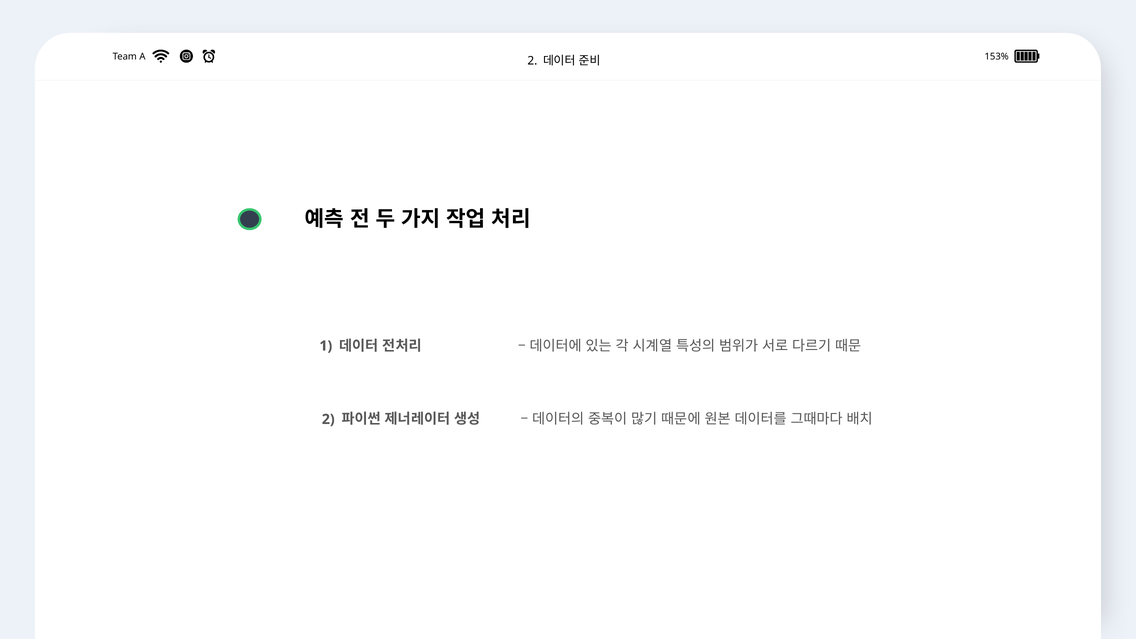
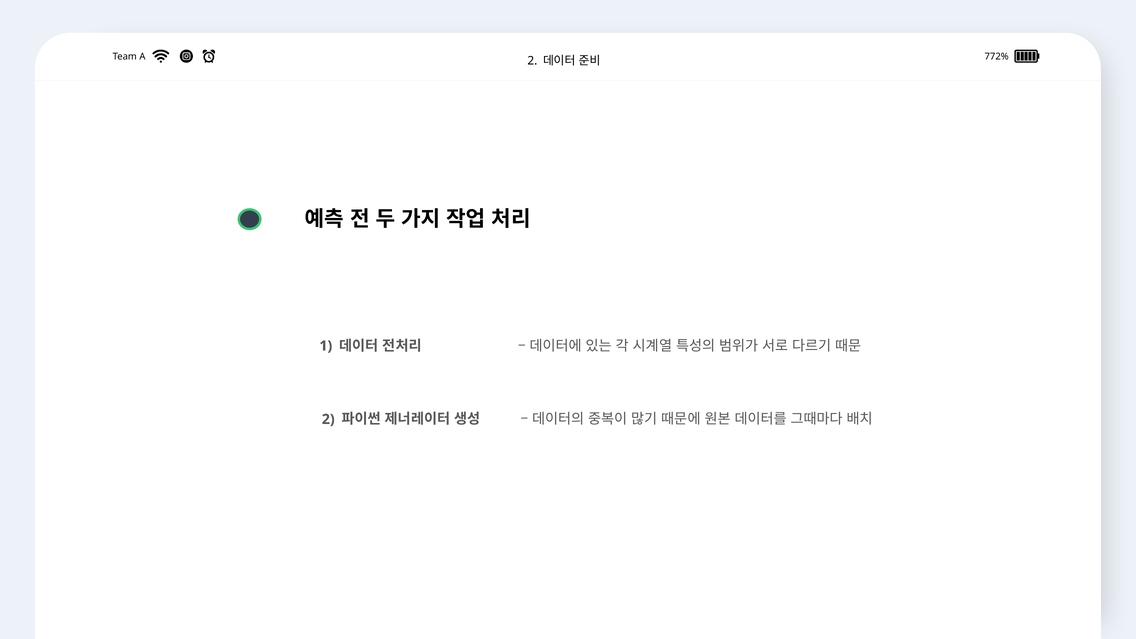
153%: 153% -> 772% (997, 57)
